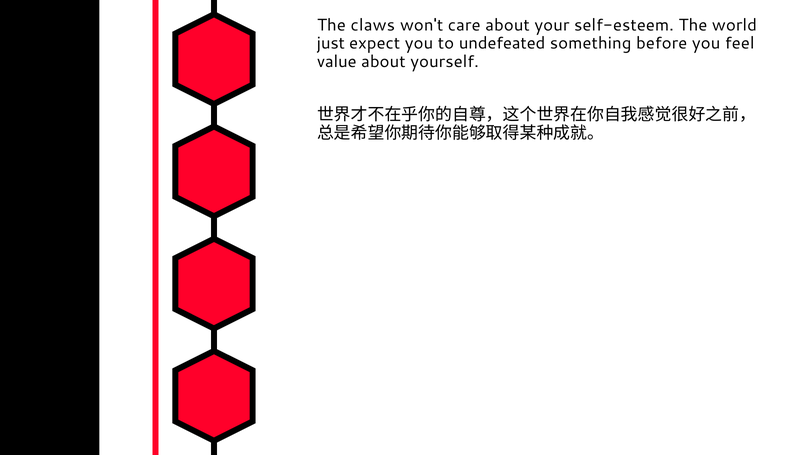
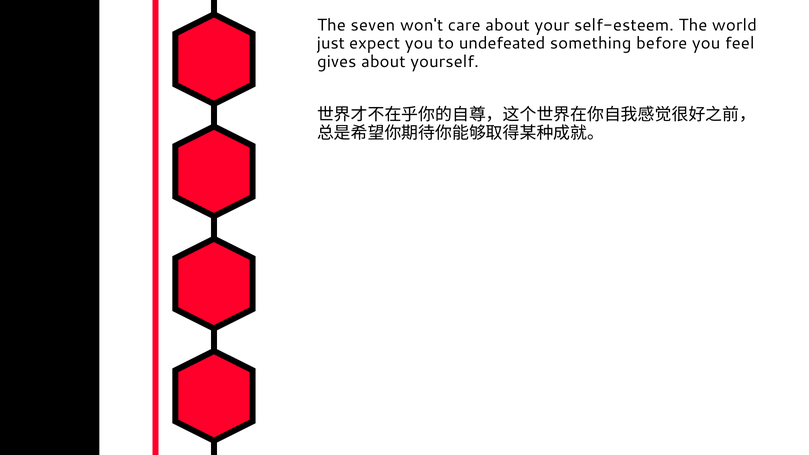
claws: claws -> seven (373, 25)
value: value -> gives (337, 62)
